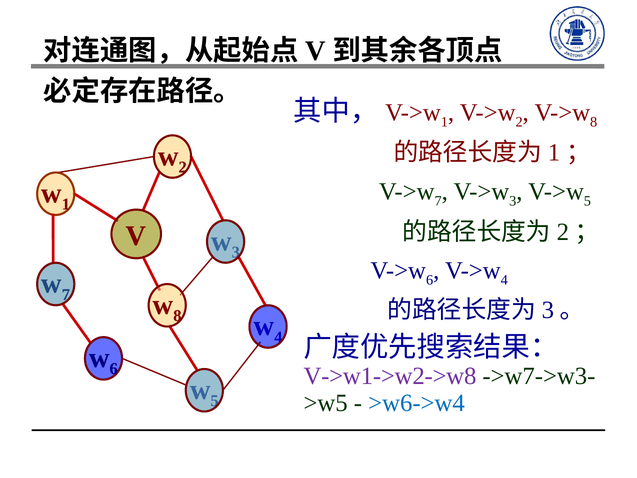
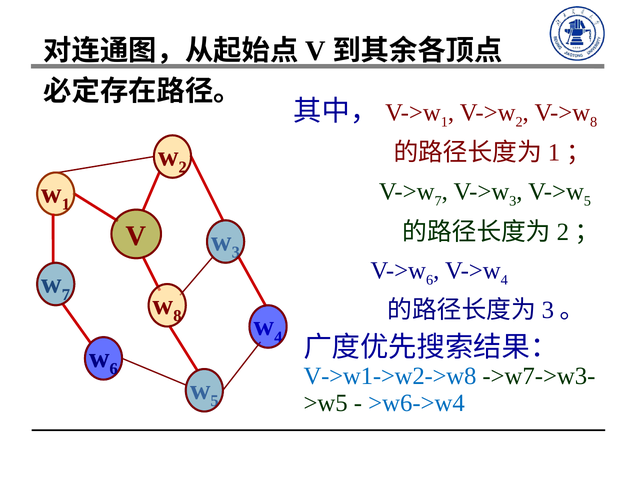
V->w1->w2->w8 colour: purple -> blue (390, 376)
